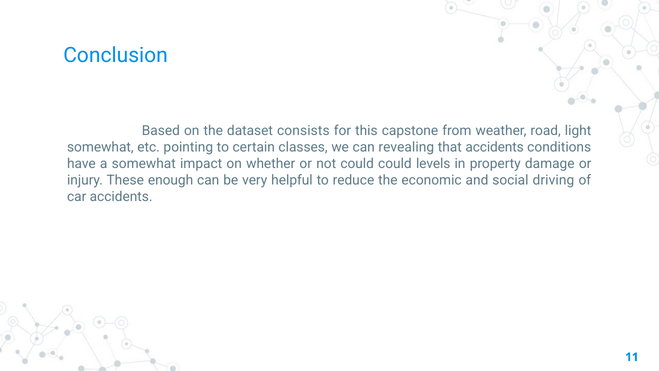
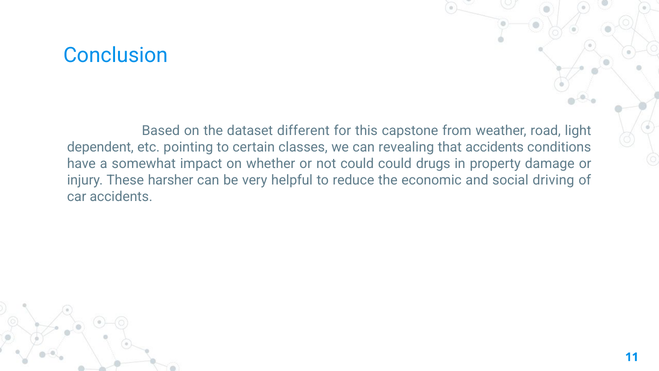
consists: consists -> different (303, 131)
somewhat: somewhat -> dependent (100, 147)
levels: levels -> drugs (433, 164)
enough: enough -> harsher (171, 180)
